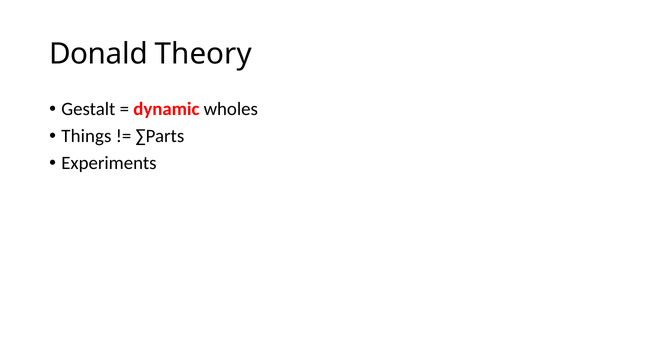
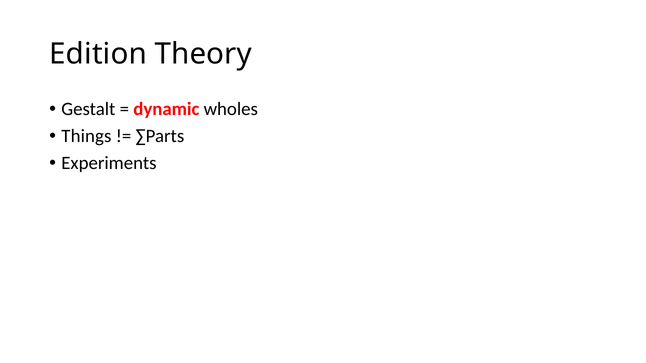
Donald: Donald -> Edition (98, 54)
